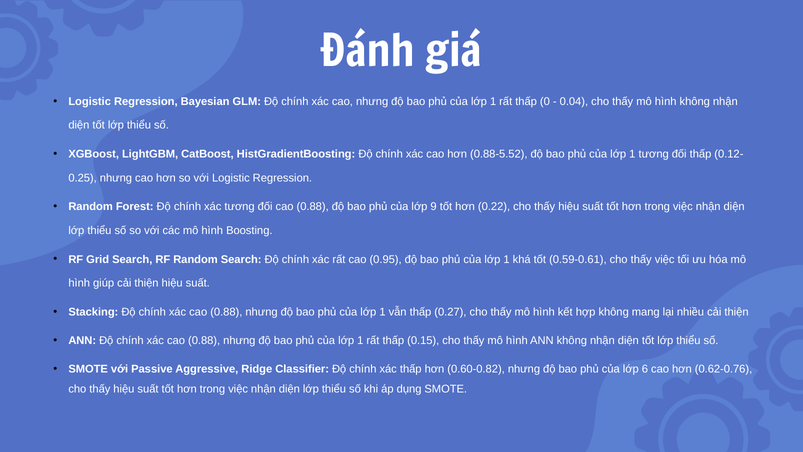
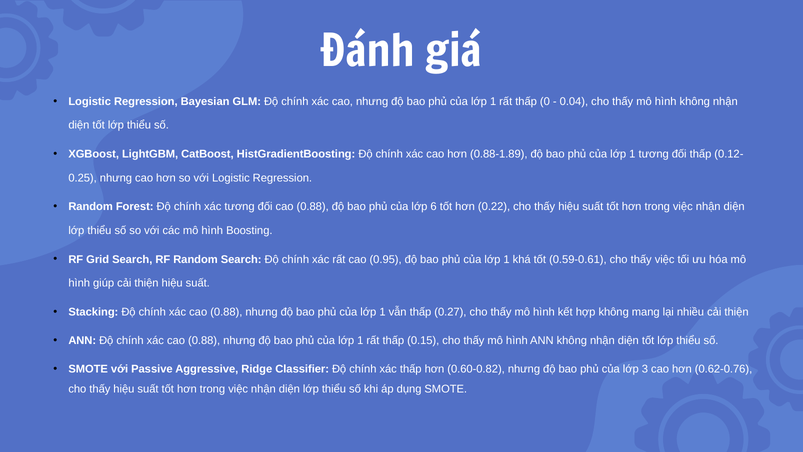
0.88-5.52: 0.88-5.52 -> 0.88-1.89 (499, 154)
9: 9 -> 6 (434, 207)
6: 6 -> 3 (645, 369)
